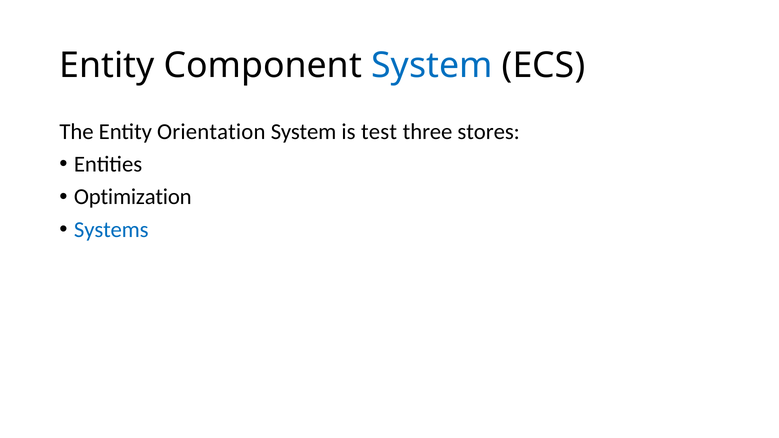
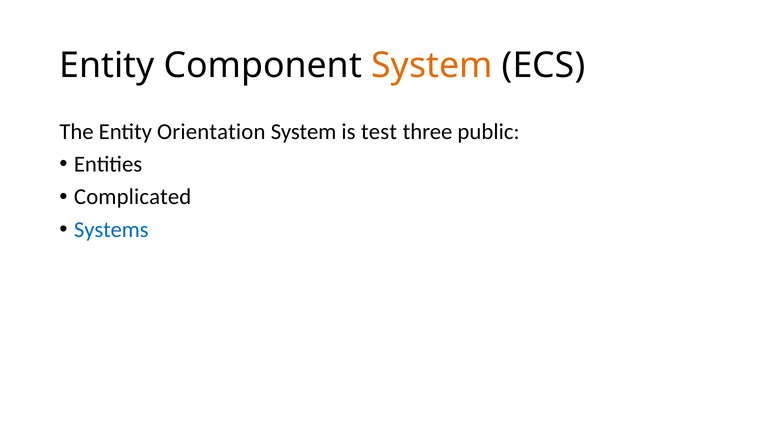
System colour: blue -> orange (432, 65)
stores: stores -> public (489, 132)
Optimization: Optimization -> Complicated (133, 197)
